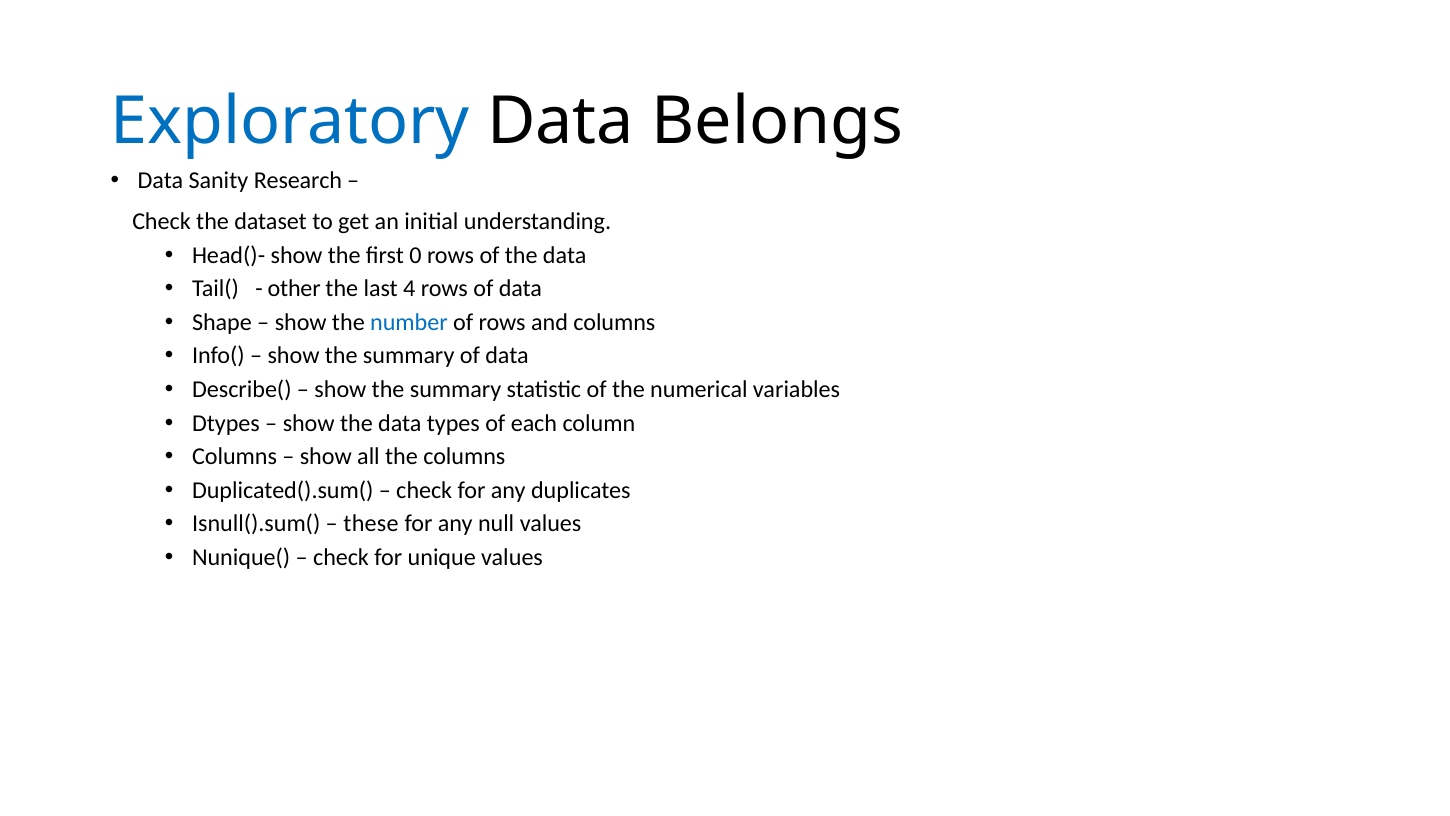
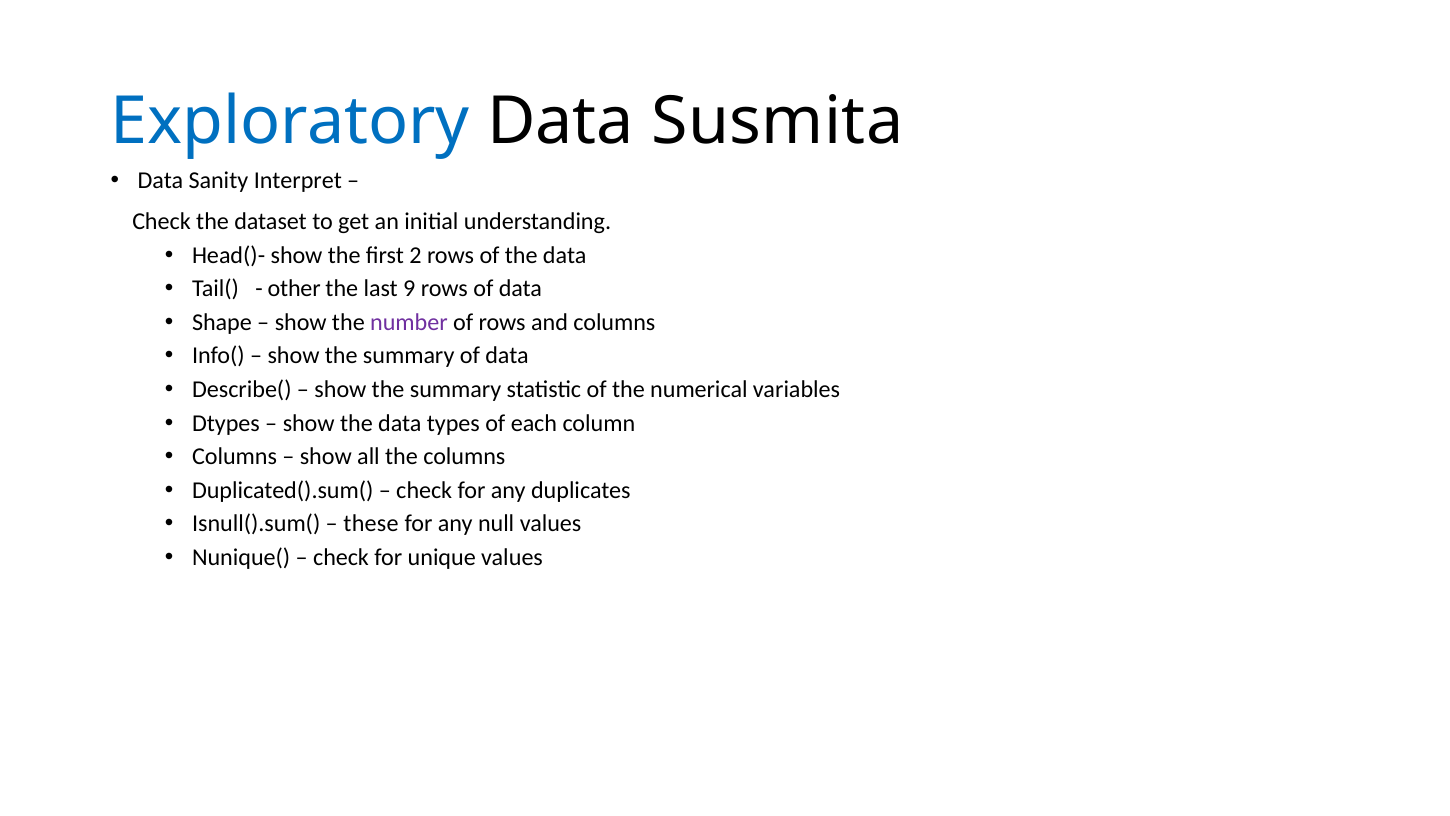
Belongs: Belongs -> Susmita (777, 122)
Research: Research -> Interpret (298, 180)
0: 0 -> 2 (416, 255)
4: 4 -> 9 (409, 289)
number colour: blue -> purple (409, 322)
